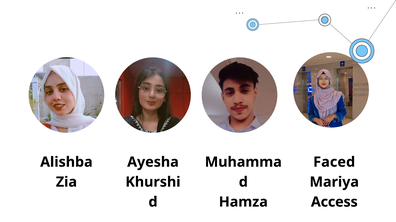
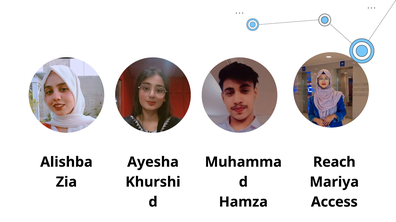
Faced: Faced -> Reach (334, 163)
